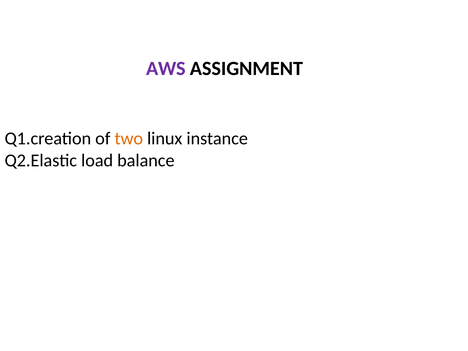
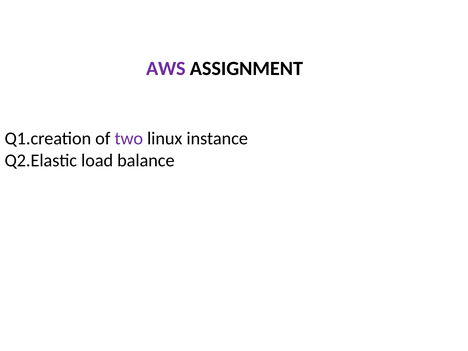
two colour: orange -> purple (129, 139)
